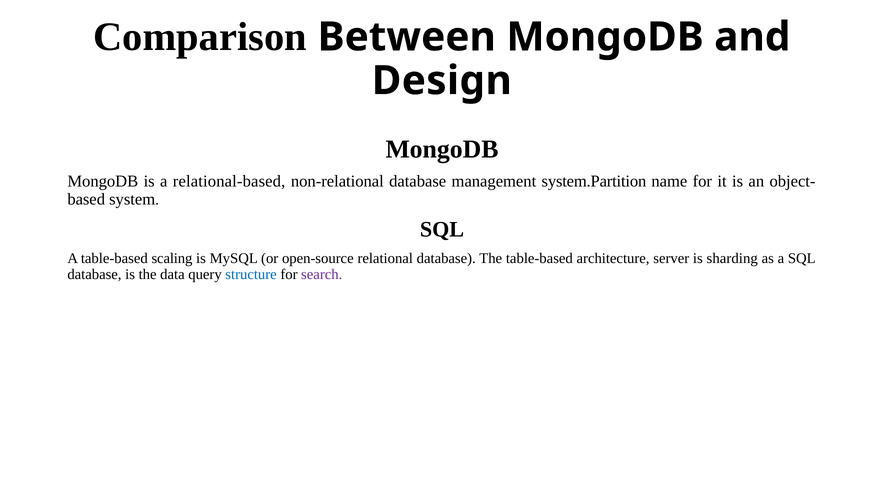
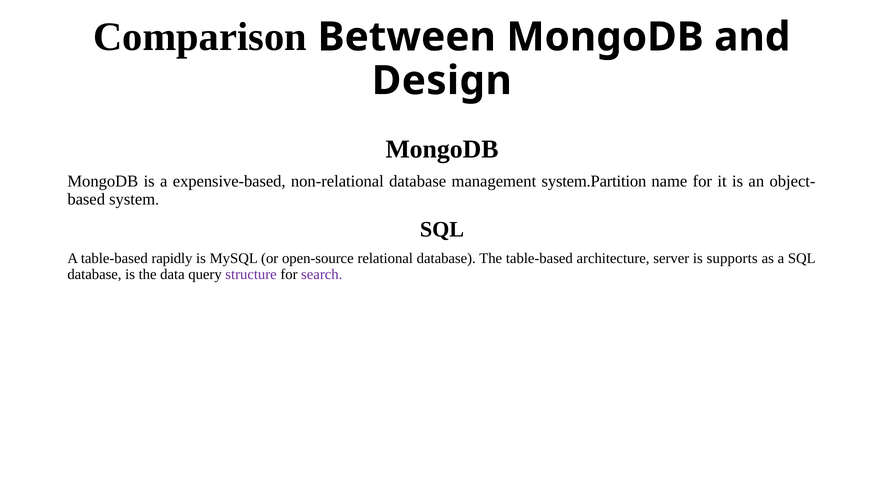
relational-based: relational-based -> expensive-based (229, 182)
scaling: scaling -> rapidly (172, 259)
sharding: sharding -> supports (732, 259)
structure colour: blue -> purple (251, 275)
